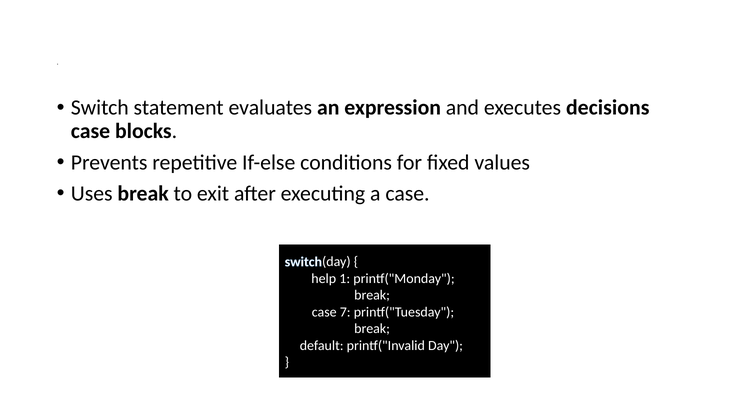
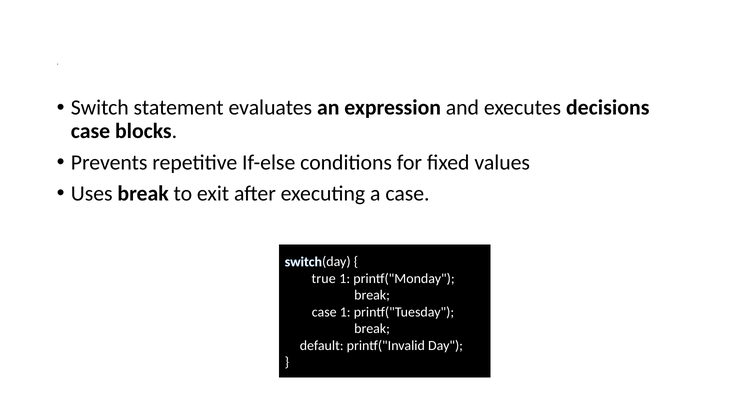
help: help -> true (324, 279)
case 7: 7 -> 1 (345, 312)
